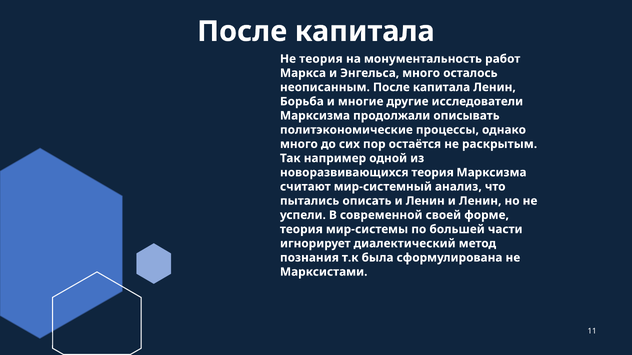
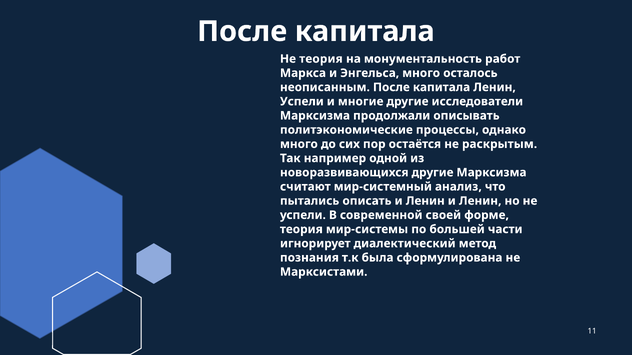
Борьба: Борьба -> Успели (302, 102)
новоразвивающихся теория: теория -> другие (433, 173)
